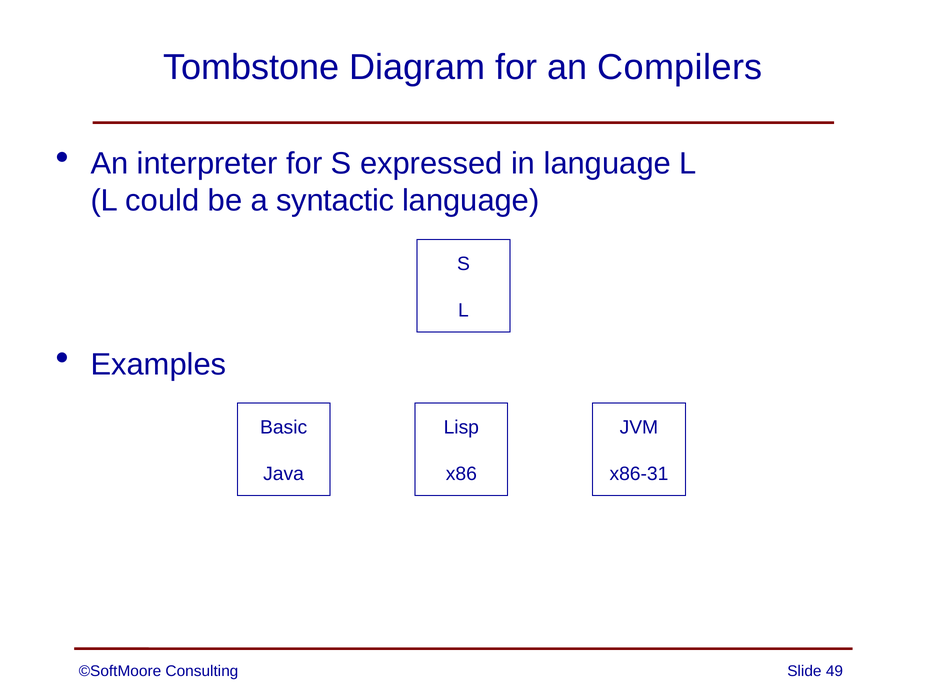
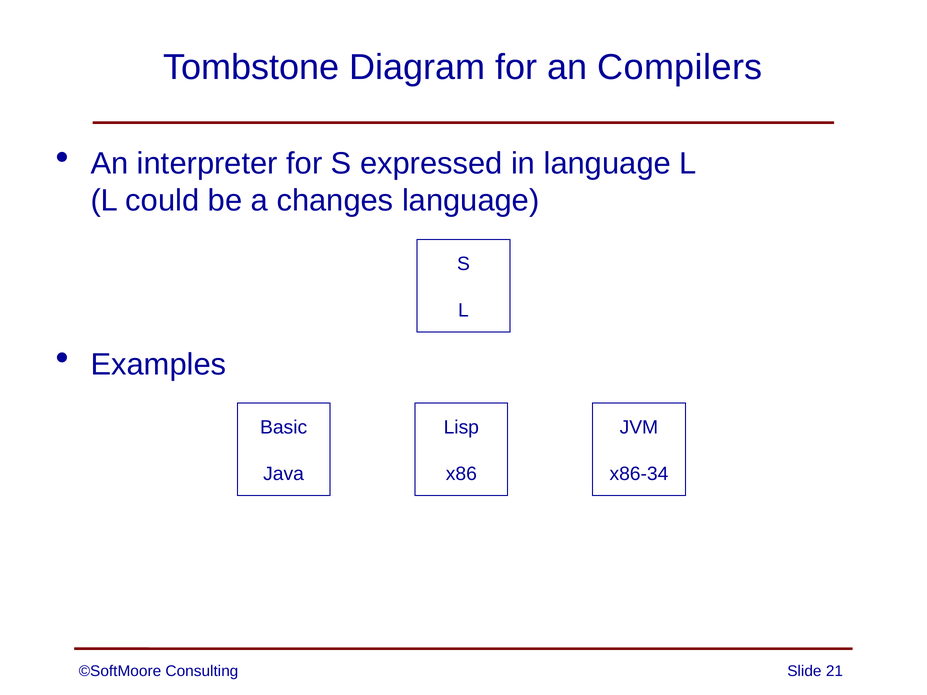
syntactic: syntactic -> changes (335, 201)
x86-31: x86-31 -> x86-34 (639, 474)
49: 49 -> 21 (834, 672)
